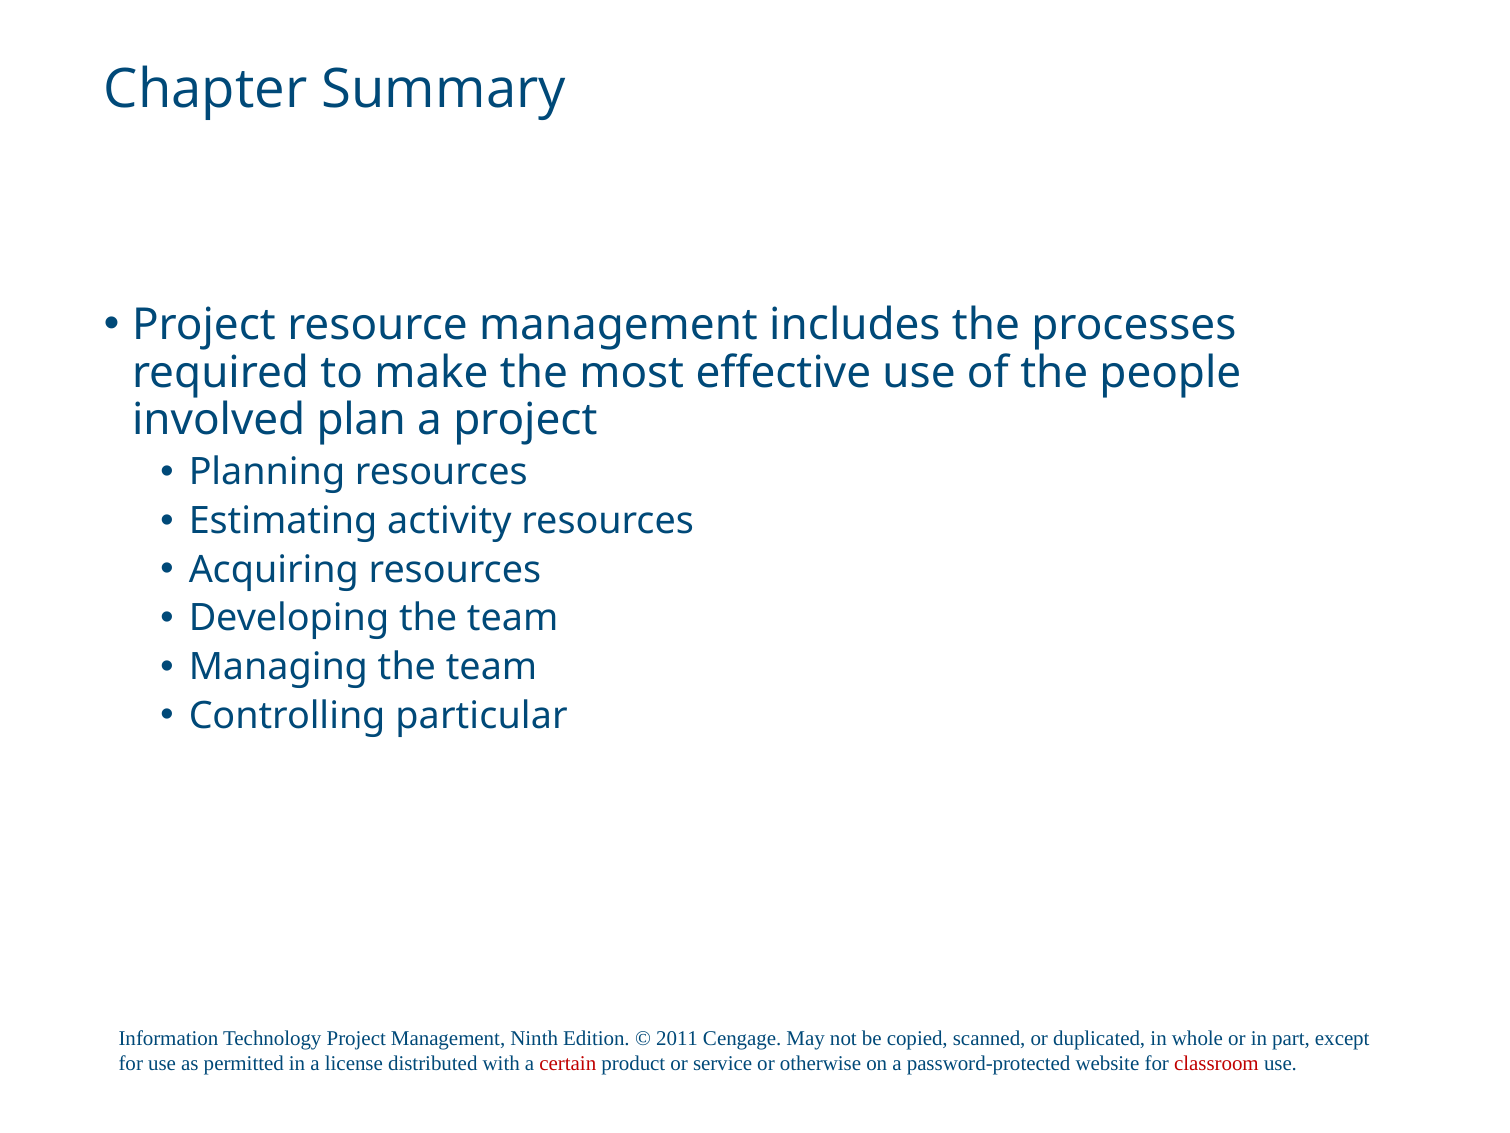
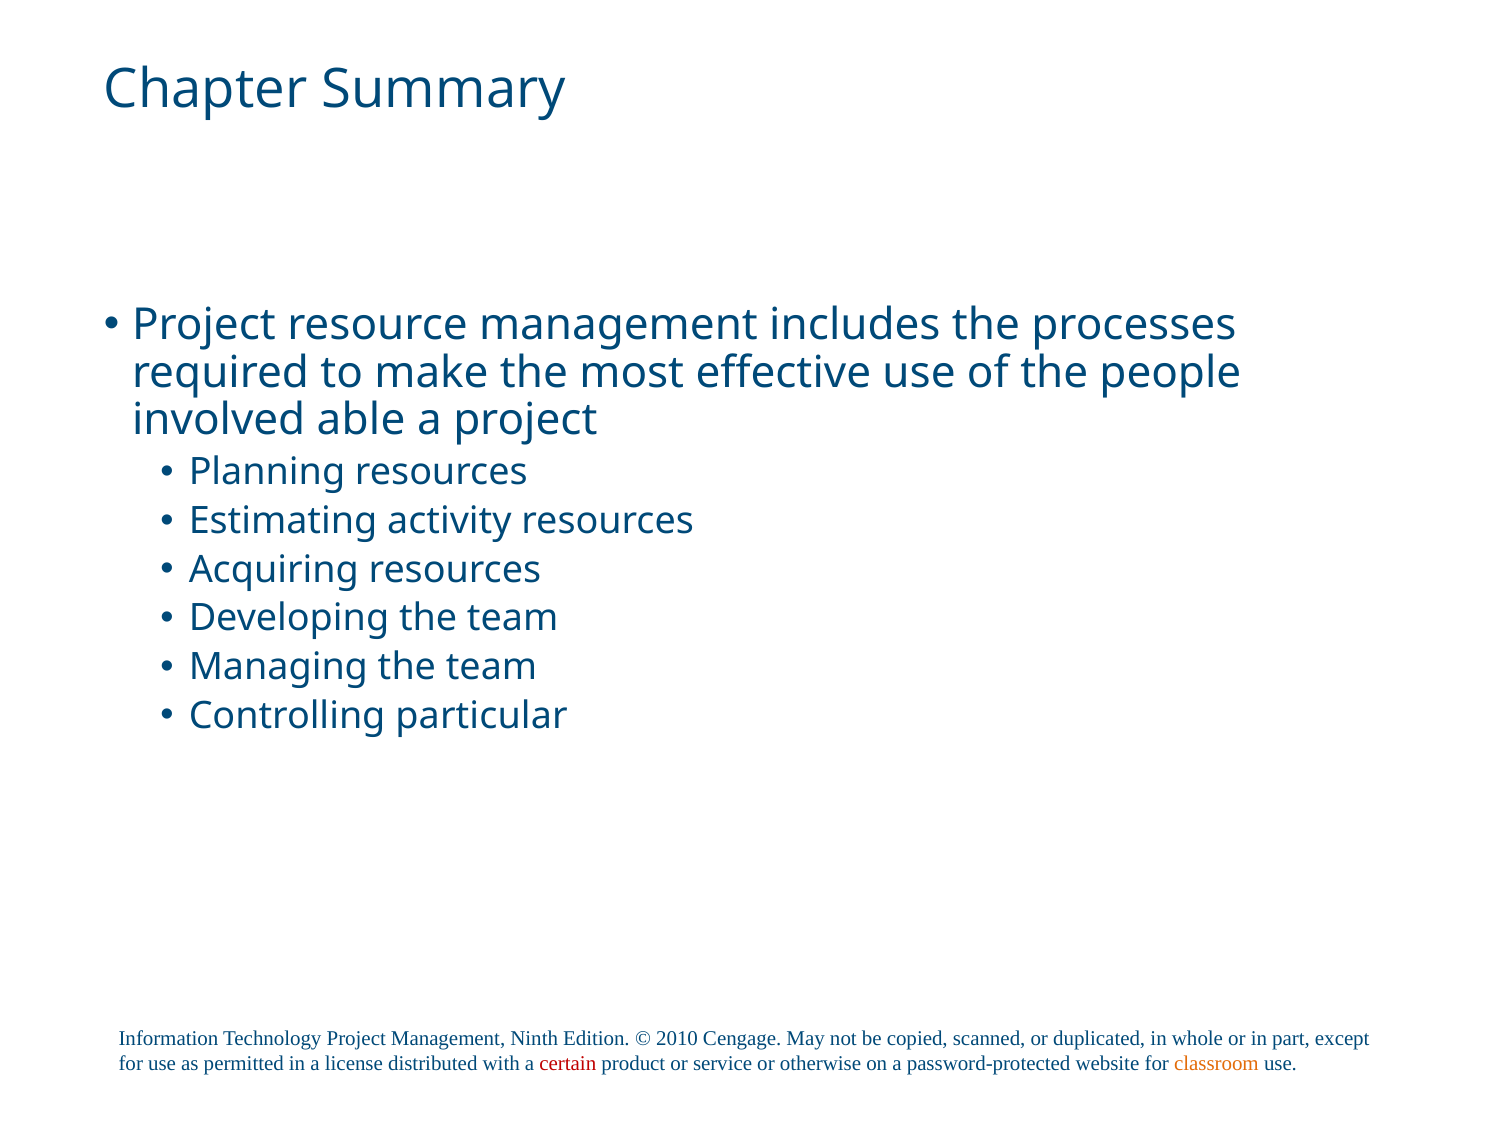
plan: plan -> able (361, 420)
2011: 2011 -> 2010 (677, 1038)
classroom colour: red -> orange (1216, 1063)
